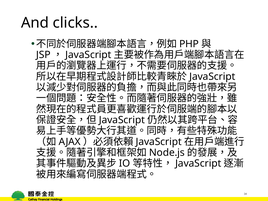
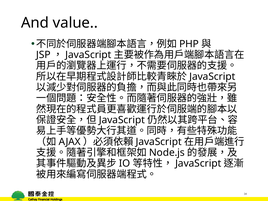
clicks: clicks -> value (75, 23)
